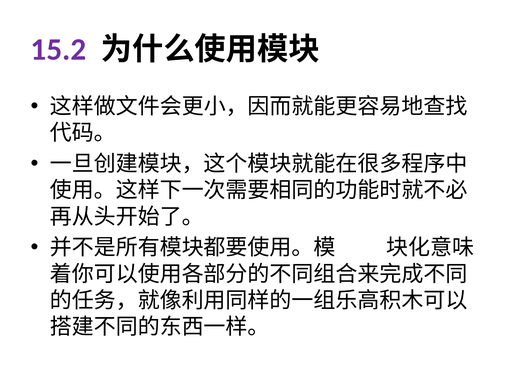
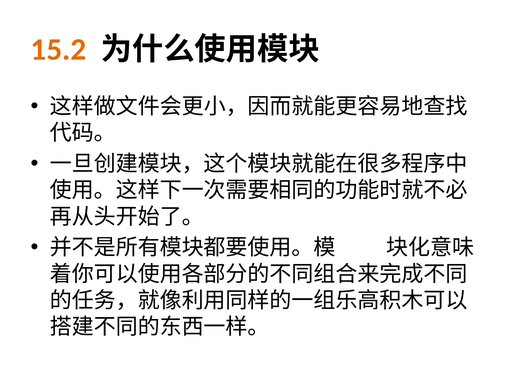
15.2 colour: purple -> orange (59, 49)
